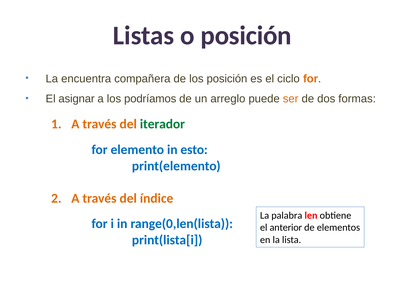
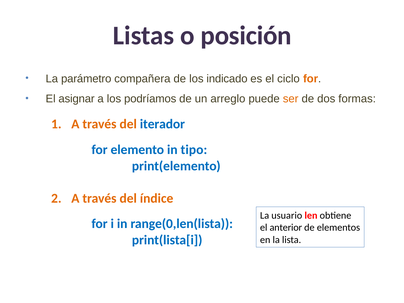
encuentra: encuentra -> parámetro (86, 79)
los posición: posición -> indicado (227, 79)
iterador colour: green -> blue (162, 124)
esto: esto -> tipo (194, 150)
palabra: palabra -> usuario (287, 215)
